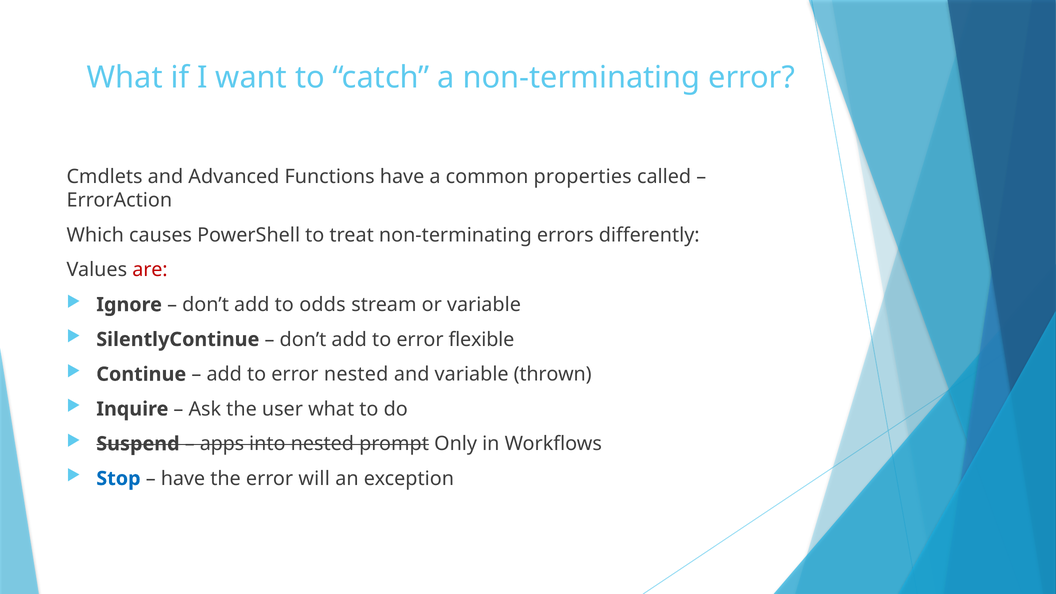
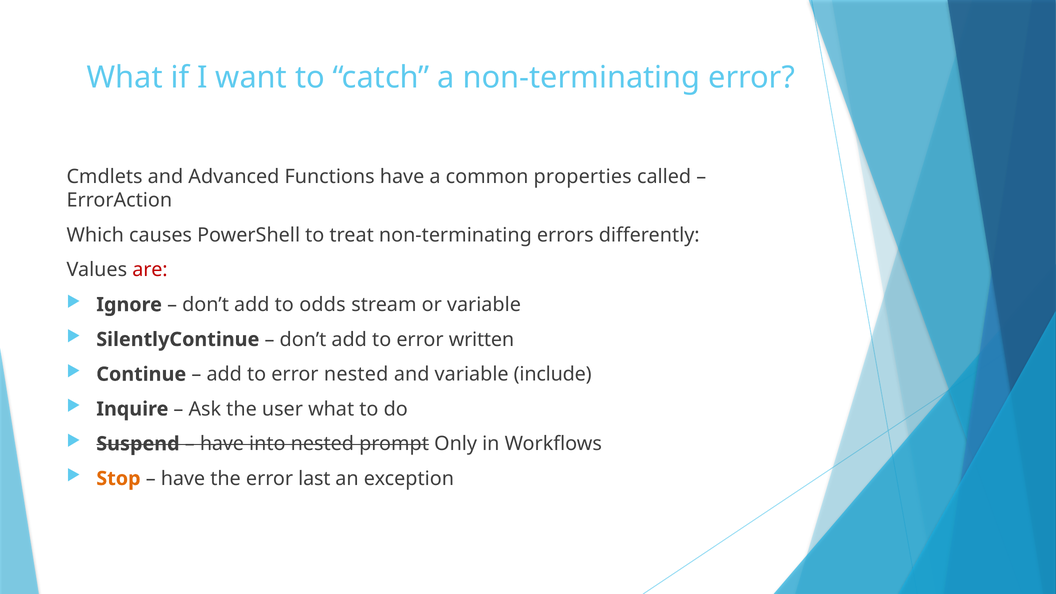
flexible: flexible -> written (481, 339)
thrown: thrown -> include (553, 374)
apps: apps -> have (222, 444)
Stop colour: blue -> orange (118, 479)
will: will -> last (314, 479)
